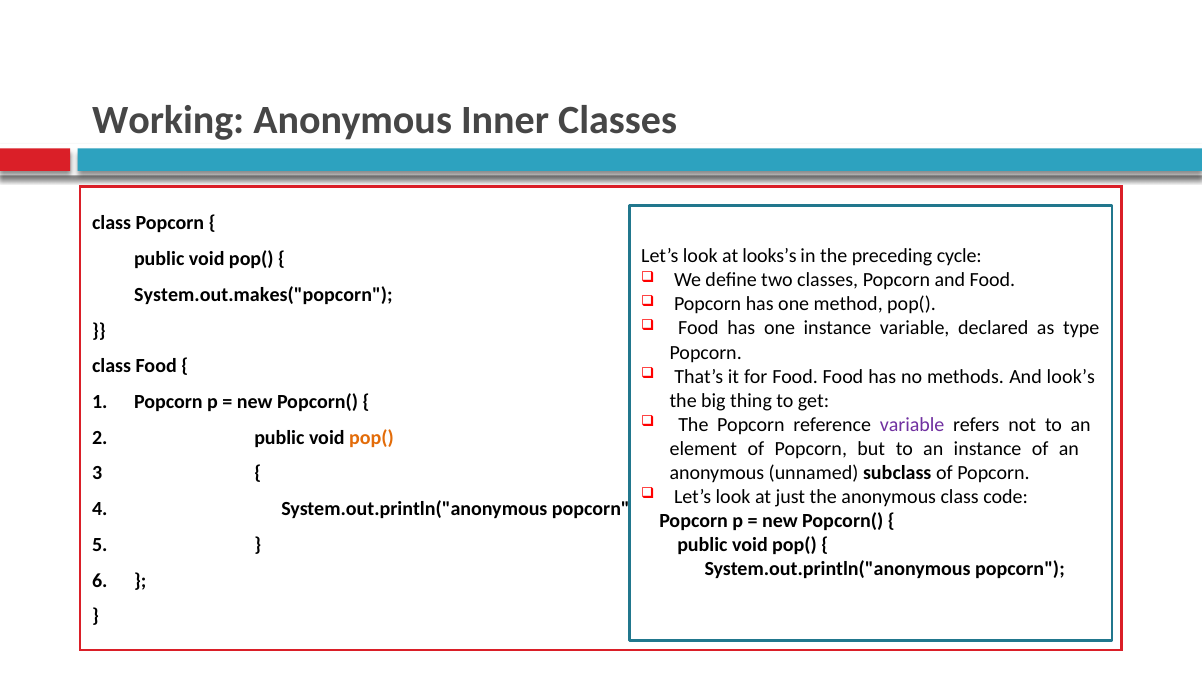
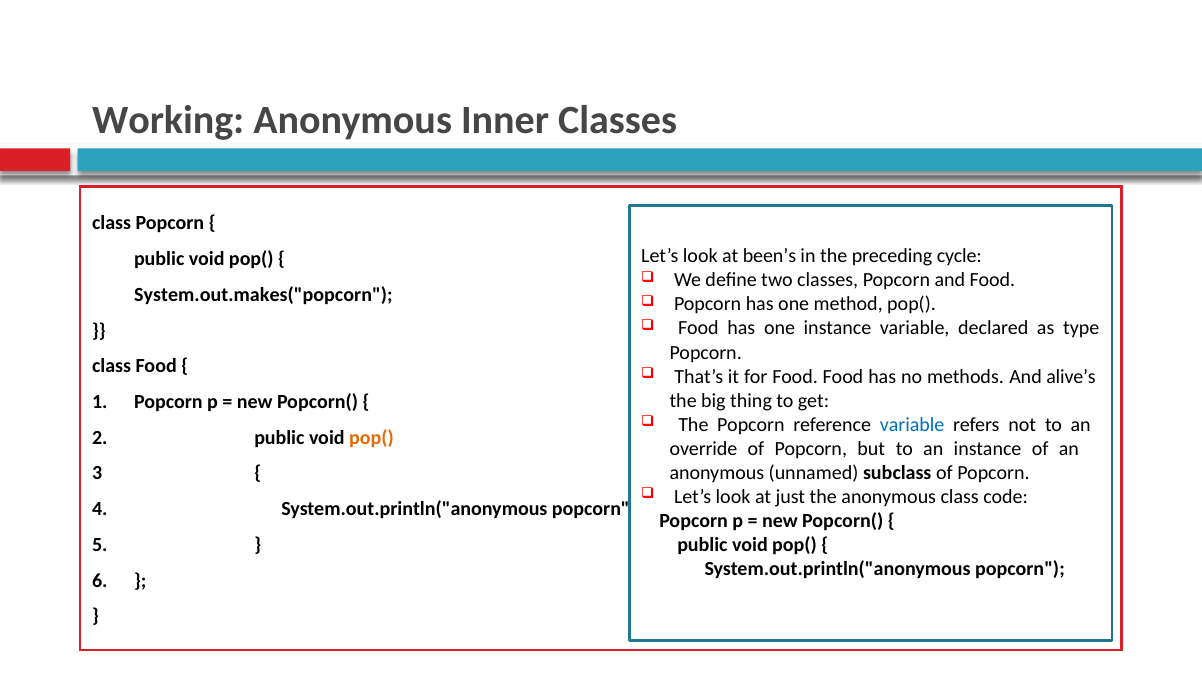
looks’s: looks’s -> been’s (769, 256)
look’s: look’s -> alive’s (1071, 377)
variable colour: purple -> blue (912, 425)
element: element -> override (703, 449)
